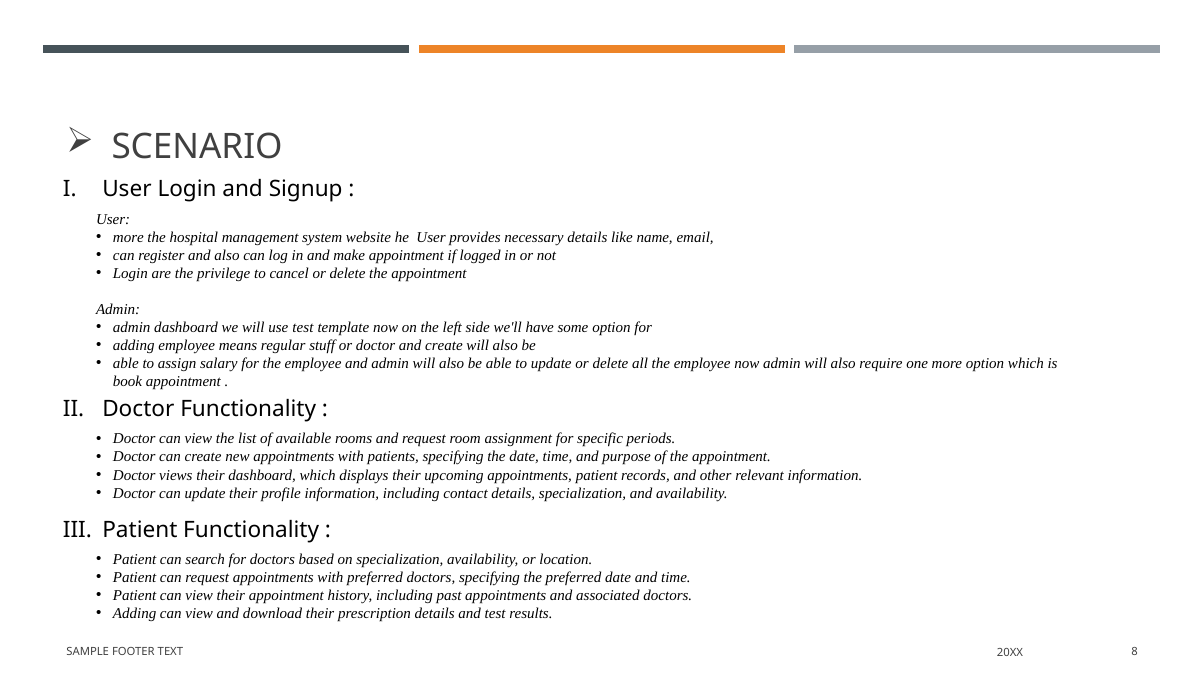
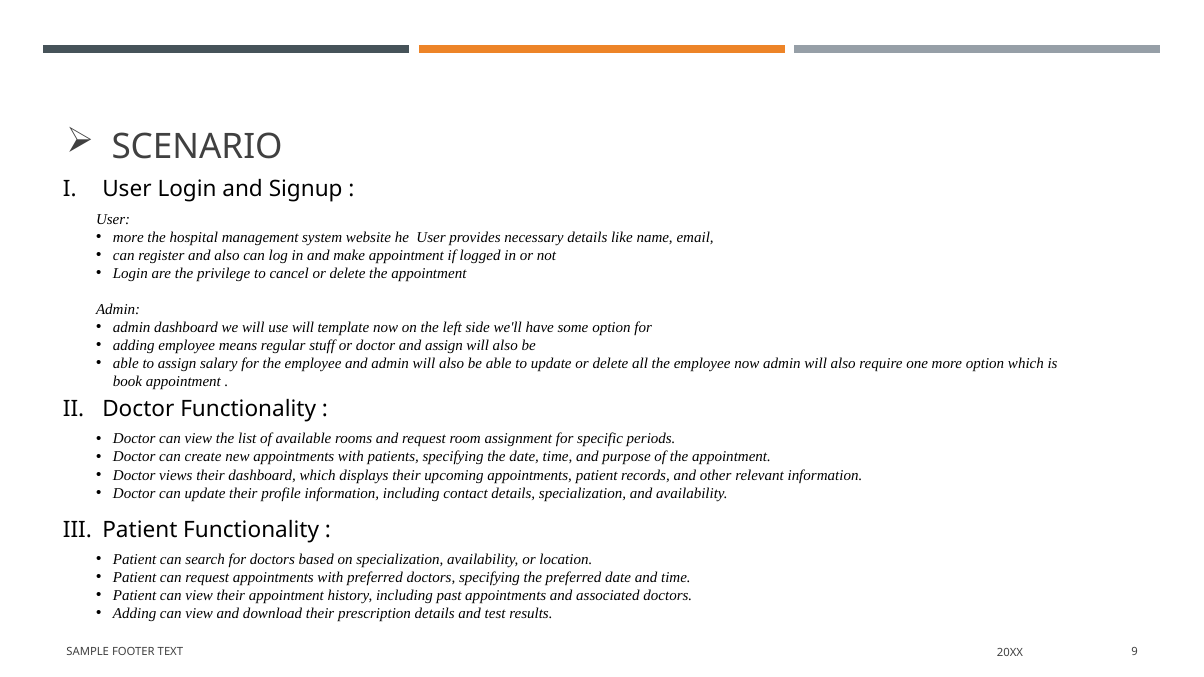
use test: test -> will (303, 328)
and create: create -> assign (444, 346)
8: 8 -> 9 (1134, 652)
